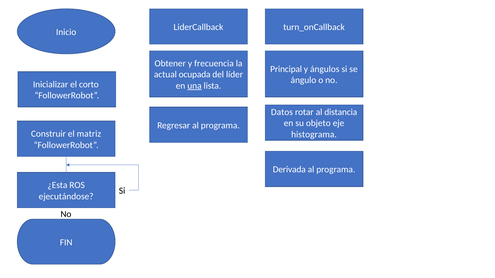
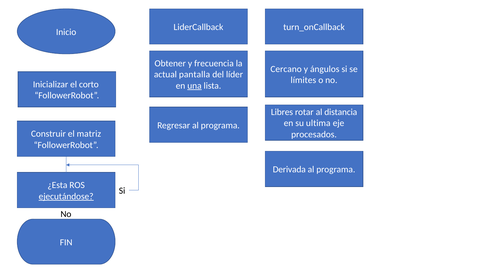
Principal: Principal -> Cercano (286, 69)
ocupada: ocupada -> pantalla (195, 75)
ángulo: ángulo -> límites (303, 80)
Datos: Datos -> Libres (282, 112)
objeto: objeto -> ultima (318, 123)
histograma: histograma -> procesados (314, 135)
ejecutándose underline: none -> present (66, 197)
